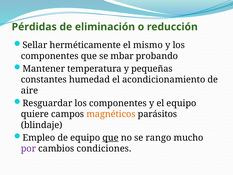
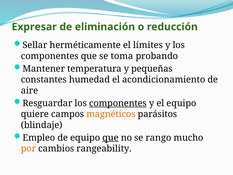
Pérdidas: Pérdidas -> Expresar (34, 27)
mismo: mismo -> límites (148, 45)
mbar: mbar -> toma (122, 56)
componentes underline: none -> present (118, 103)
por colour: purple -> orange (28, 148)
condiciones: condiciones -> rangeability (104, 148)
